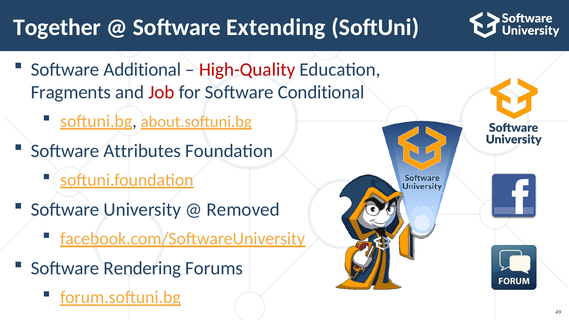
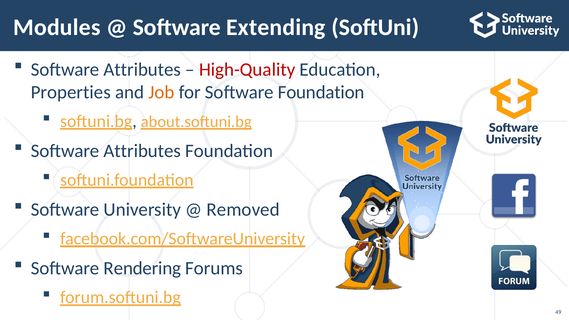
Together: Together -> Modules (57, 27)
Additional: Additional -> Attributes (142, 69)
Fragments: Fragments -> Properties (71, 92)
Job colour: red -> orange (161, 92)
Software Conditional: Conditional -> Foundation (321, 92)
